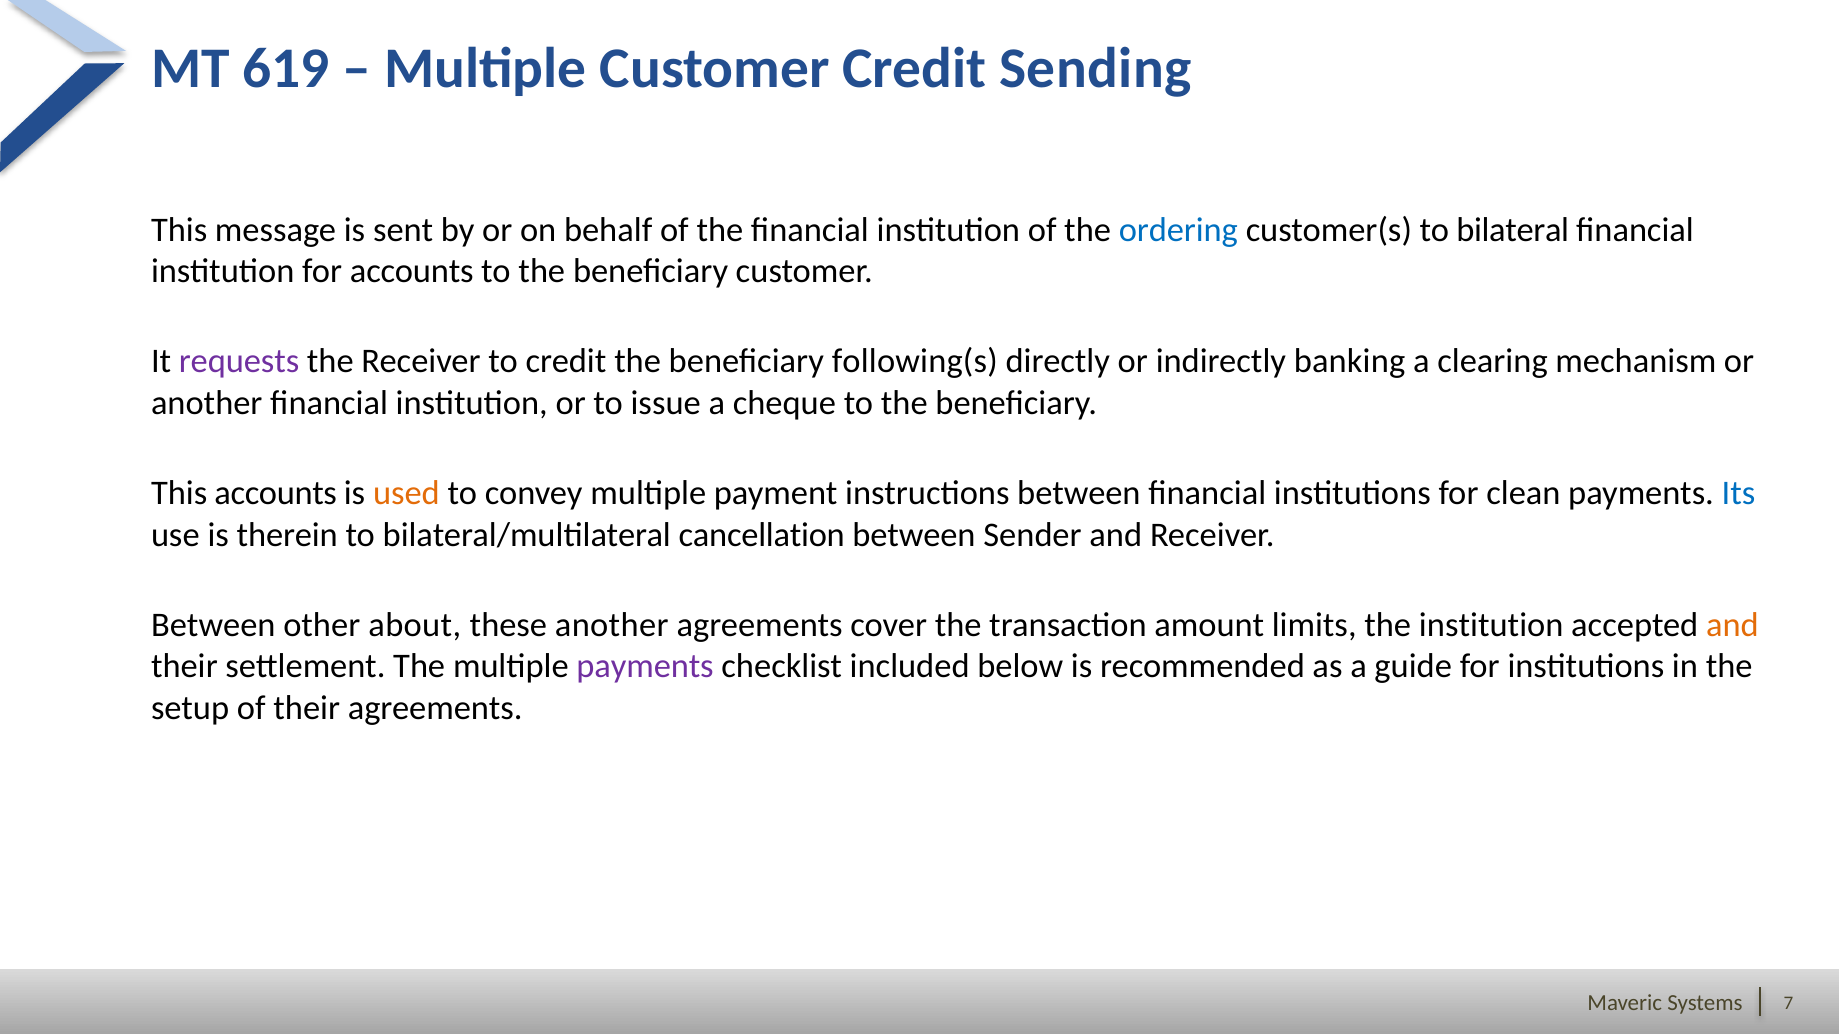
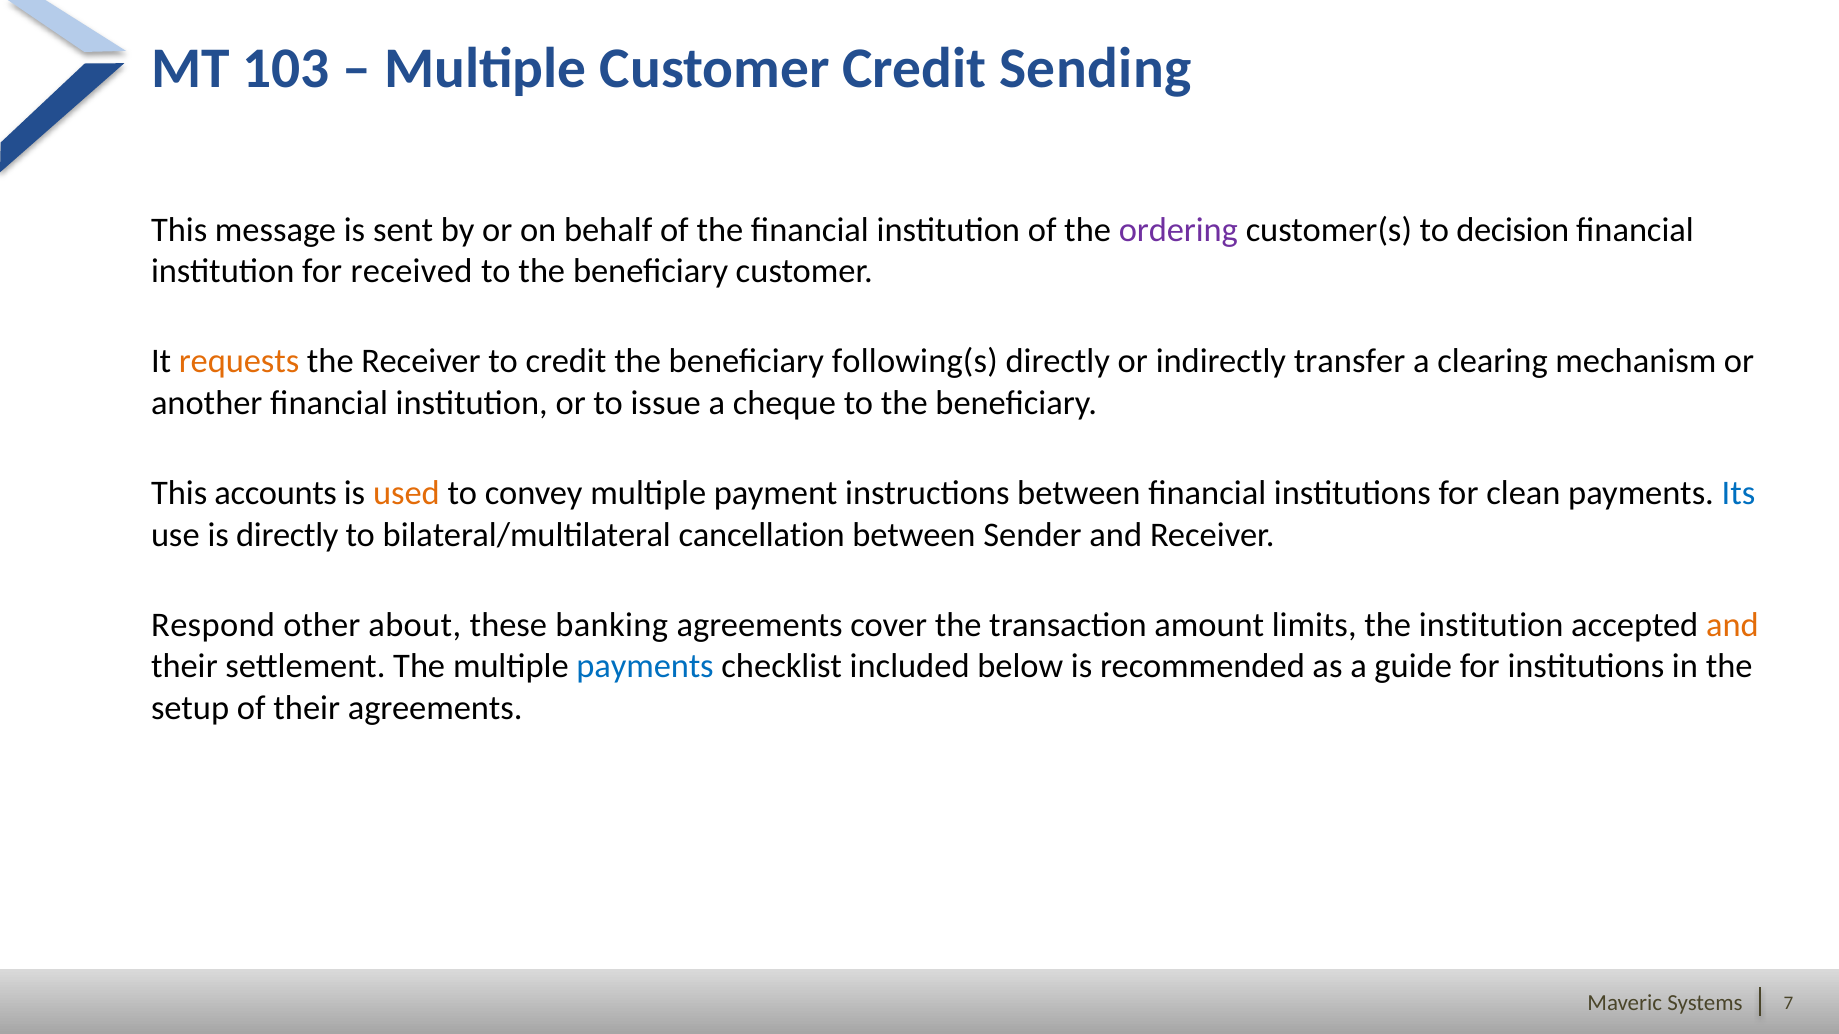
619: 619 -> 103 (286, 69)
ordering colour: blue -> purple (1178, 230)
bilateral: bilateral -> decision (1513, 230)
for accounts: accounts -> received (411, 271)
requests colour: purple -> orange (239, 362)
banking: banking -> transfer (1350, 362)
is therein: therein -> directly (287, 535)
Between: Between -> Respond (213, 625)
these another: another -> banking (612, 625)
payments colour: purple -> blue (645, 667)
